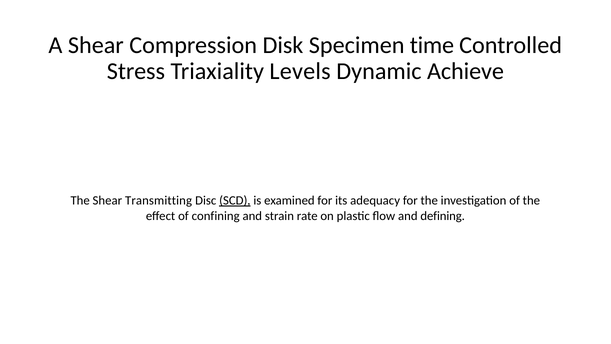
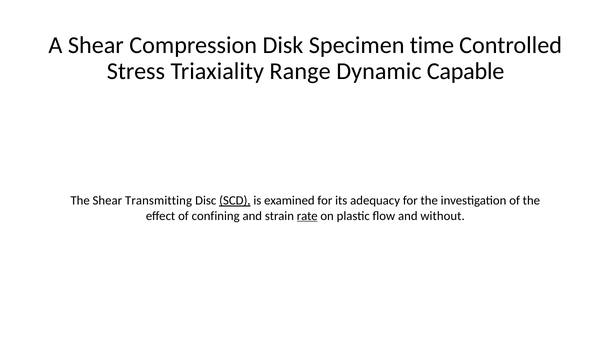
Levels: Levels -> Range (300, 71)
Achieve: Achieve -> Capable (466, 71)
rate underline: none -> present (307, 216)
defining: defining -> without (443, 216)
